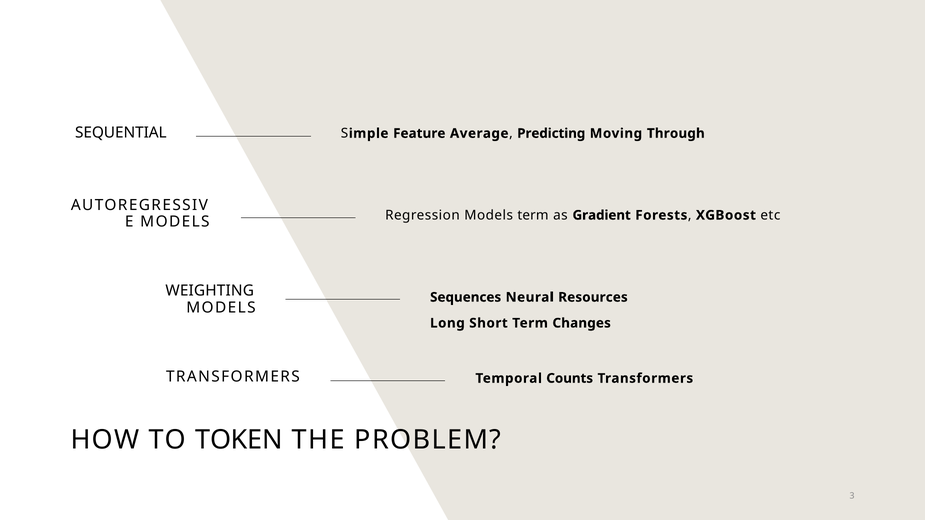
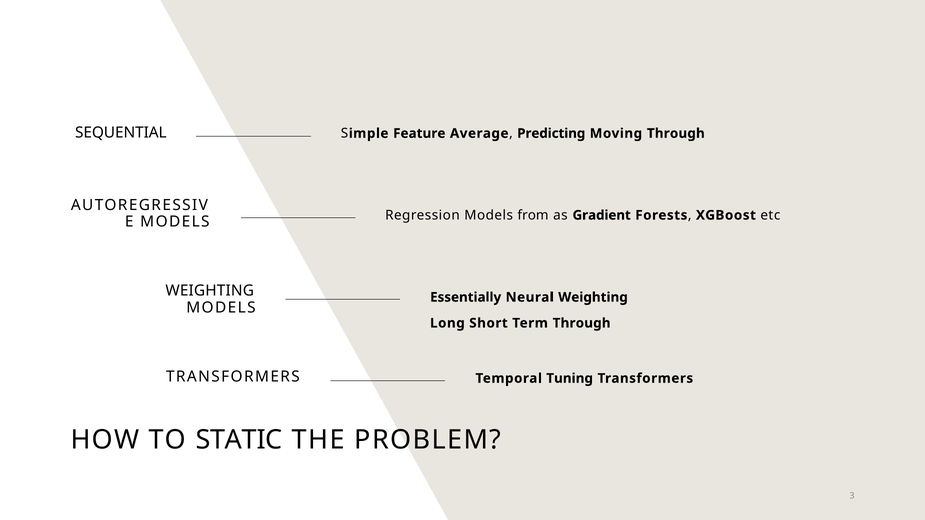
Models term: term -> from (533, 215)
Sequences: Sequences -> Essentially (466, 297)
Neural Resources: Resources -> Weighting (593, 297)
Term Changes: Changes -> Through (582, 323)
Counts: Counts -> Tuning (570, 379)
TOKEN: TOKEN -> STATIC (239, 440)
